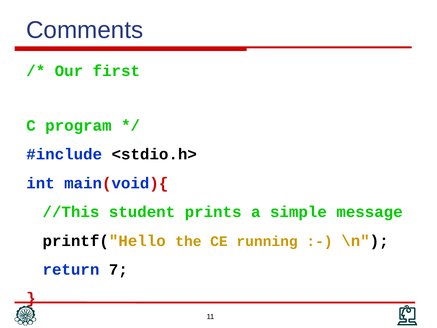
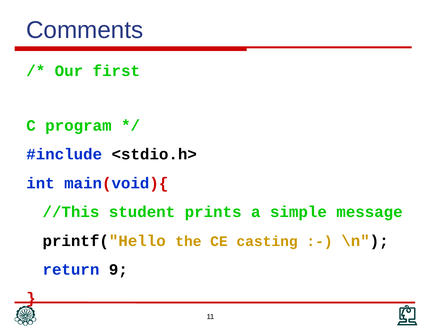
running: running -> casting (267, 241)
7: 7 -> 9 (118, 269)
